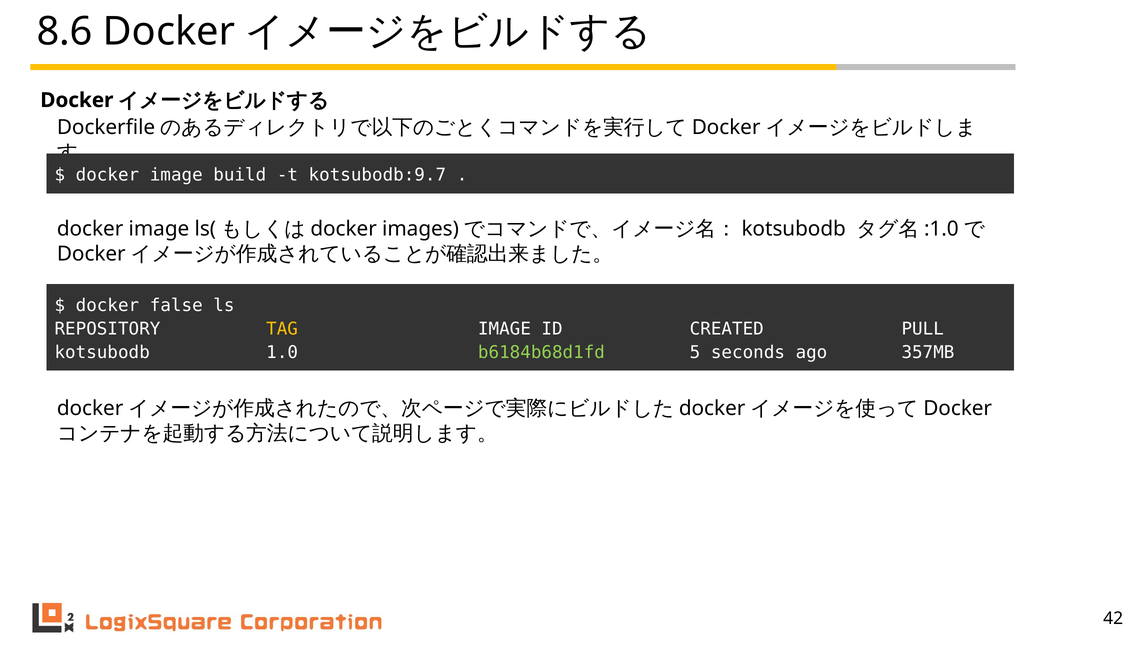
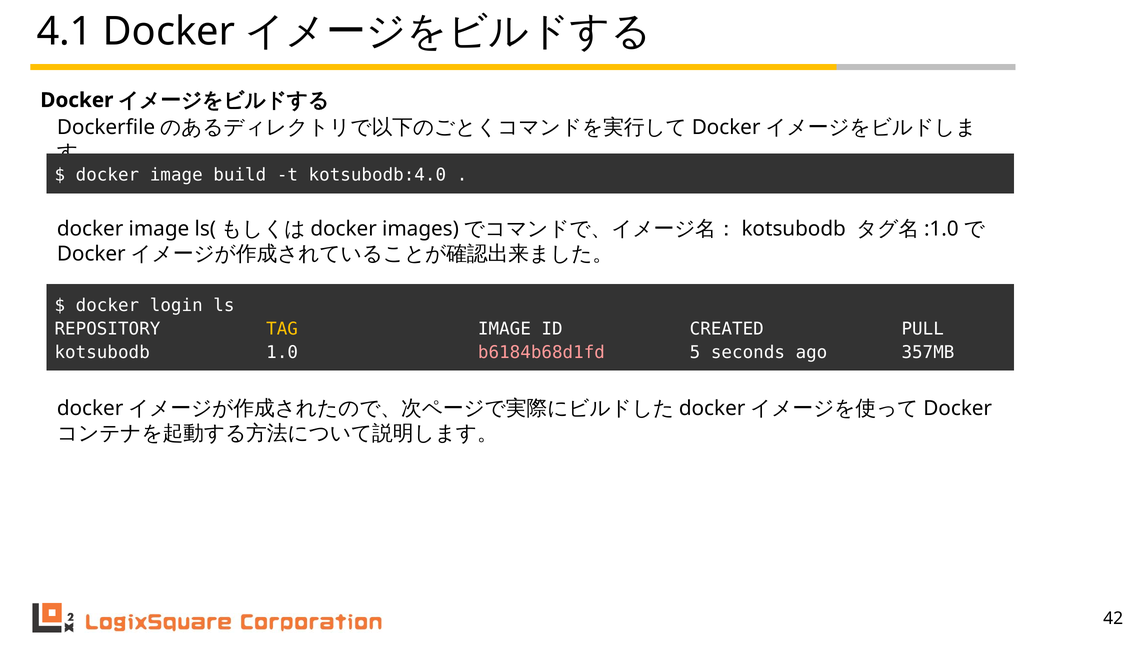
8.6: 8.6 -> 4.1 (65, 32)
kotsubodb:9.7: kotsubodb:9.7 -> kotsubodb:4.0 (377, 175)
false: false -> login (176, 305)
b6184b68d1fd colour: light green -> pink (541, 352)
